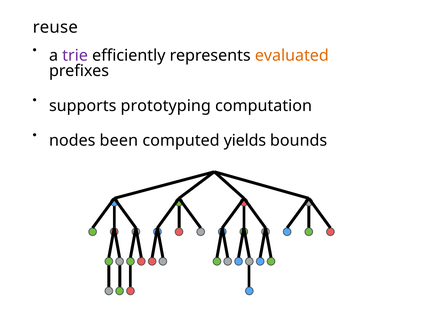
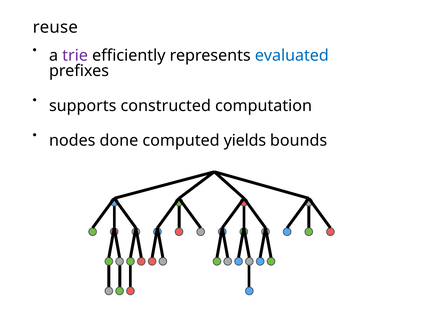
evaluated colour: orange -> blue (292, 56)
prototyping: prototyping -> constructed (166, 106)
been: been -> done (119, 141)
